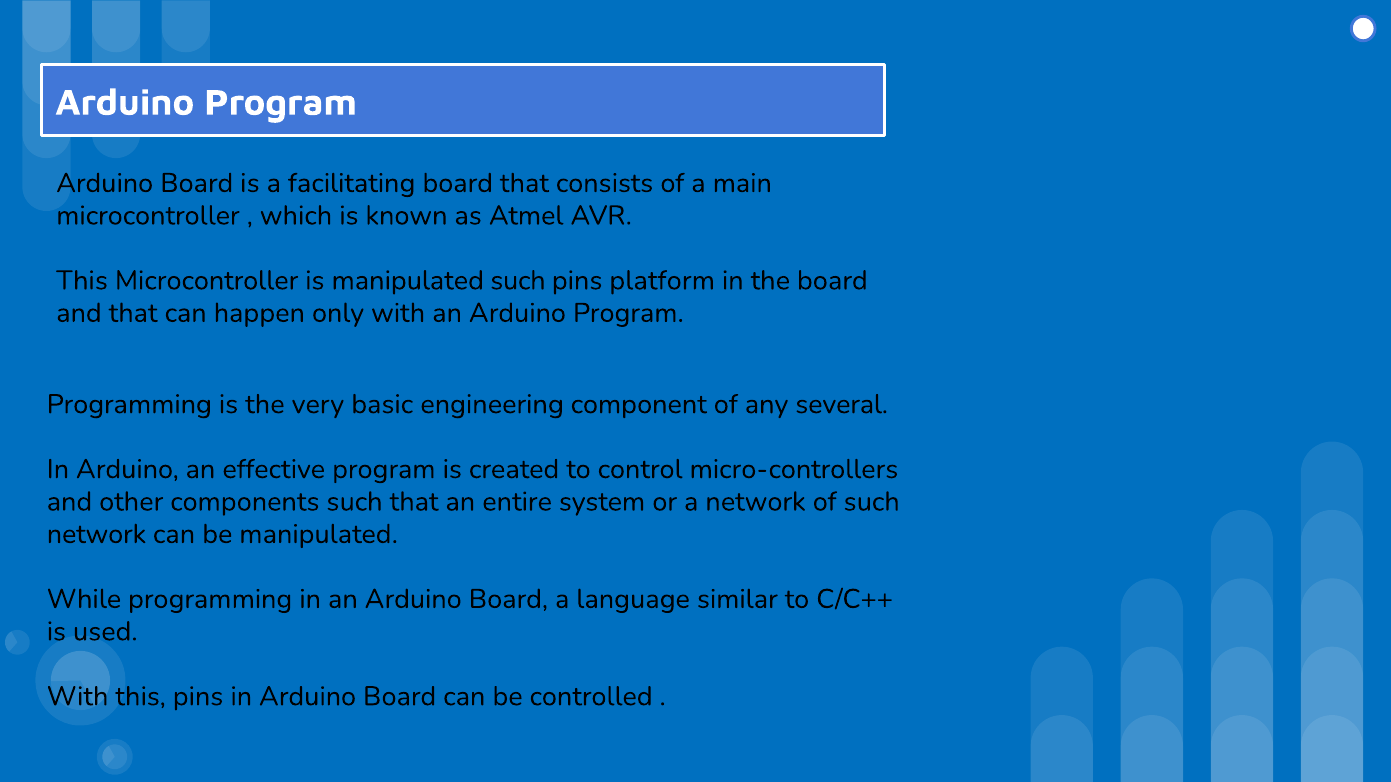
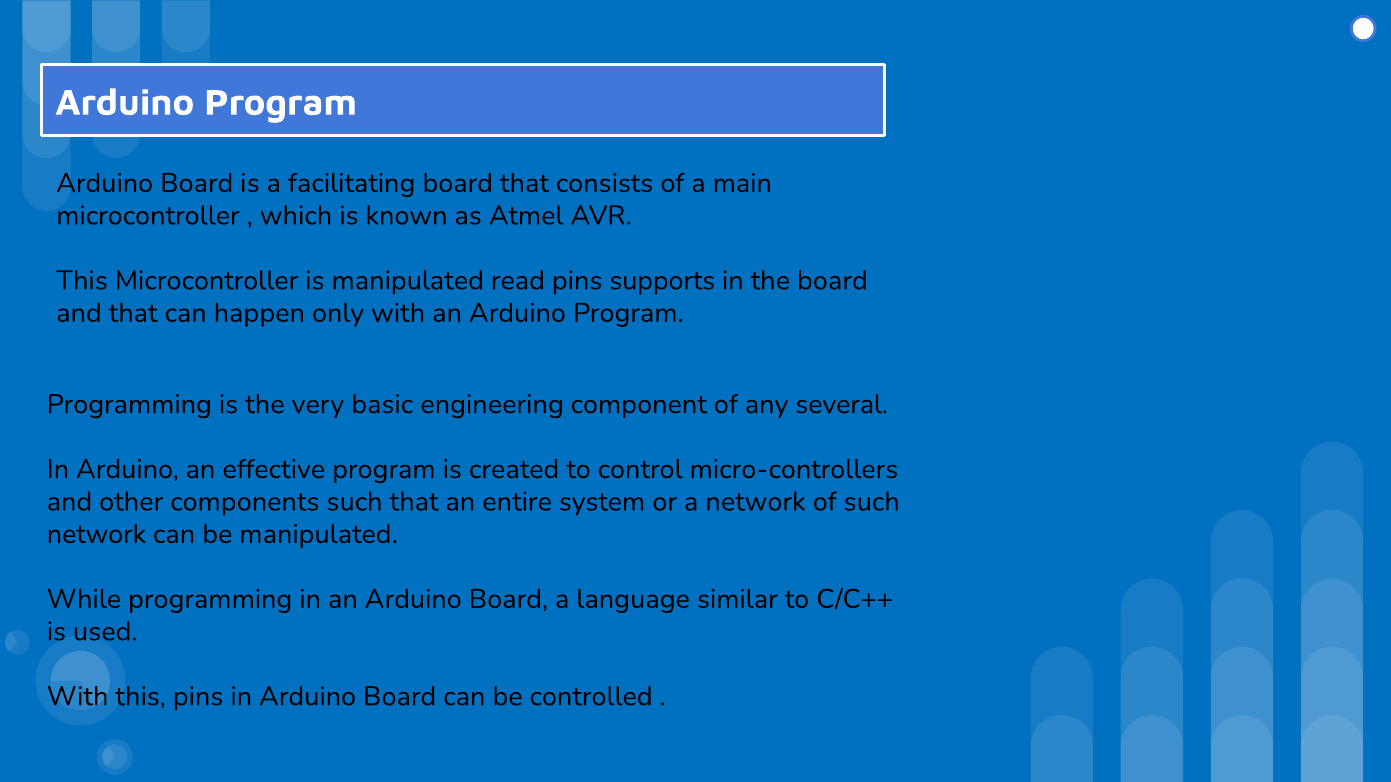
manipulated such: such -> read (518, 281)
platform: platform -> supports (662, 281)
